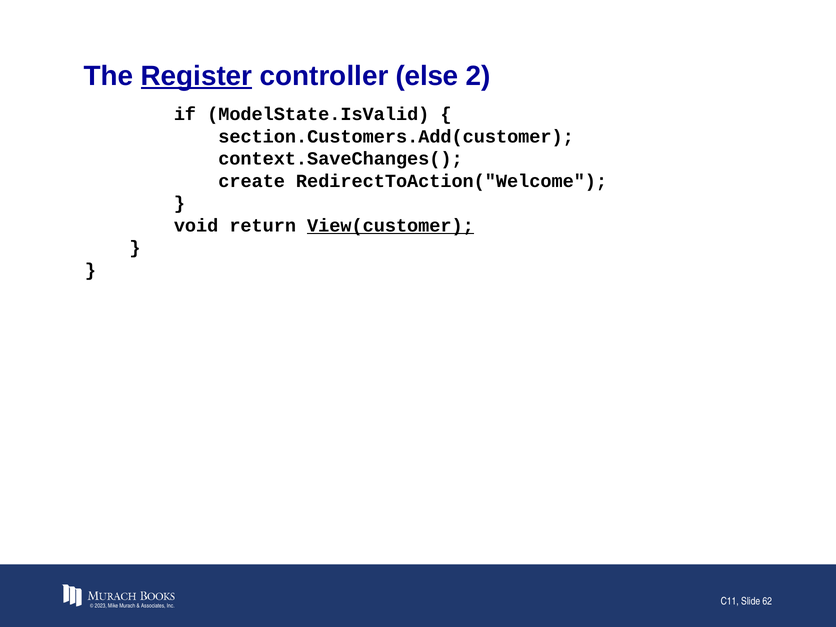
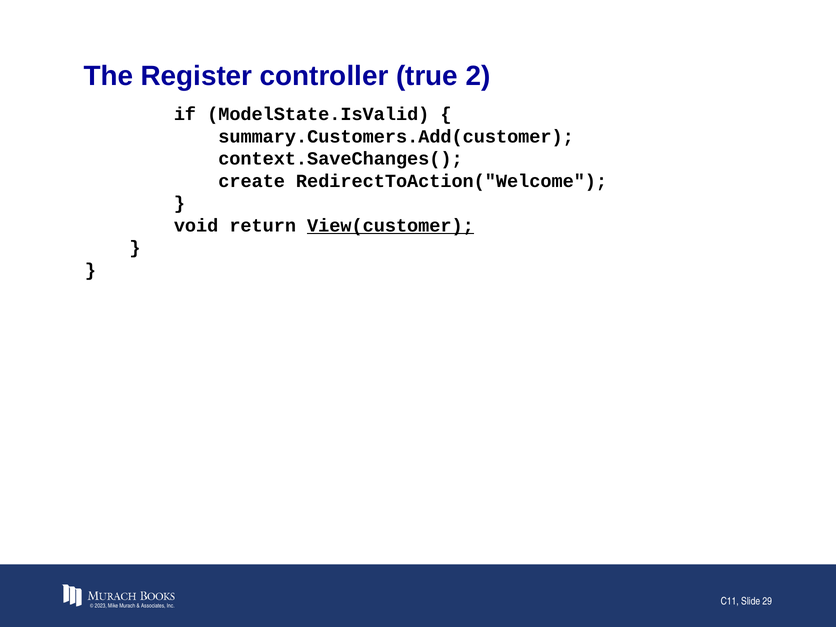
Register underline: present -> none (197, 76)
else: else -> true (427, 76)
section.Customers.Add(customer: section.Customers.Add(customer -> summary.Customers.Add(customer (396, 136)
62: 62 -> 29 (767, 602)
